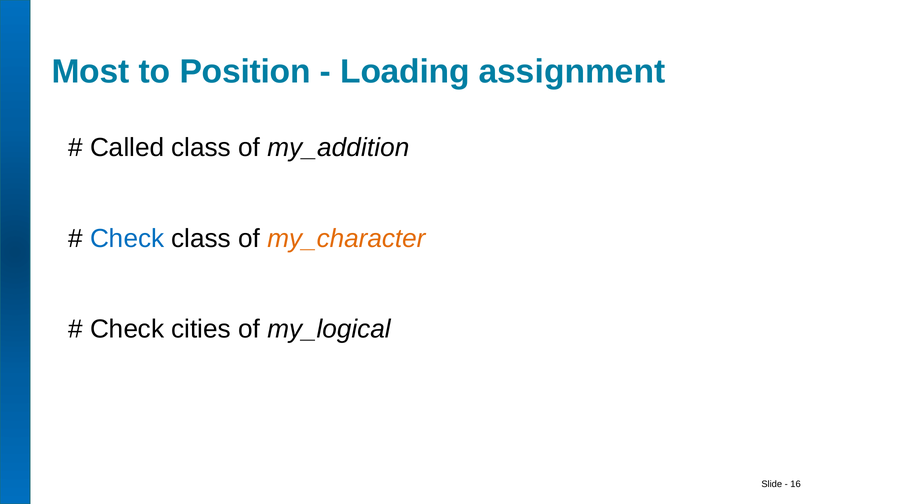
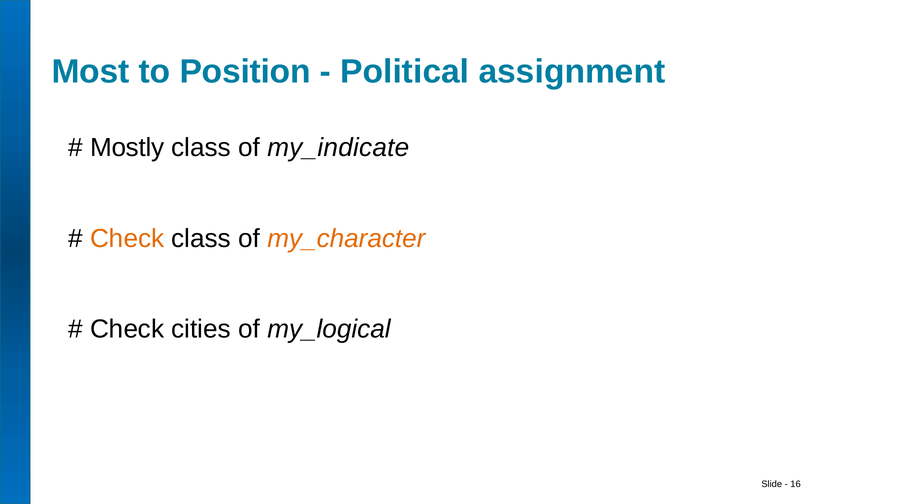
Loading: Loading -> Political (405, 72)
Called: Called -> Mostly (127, 148)
my_addition: my_addition -> my_indicate (338, 148)
Check colour: blue -> orange (127, 239)
